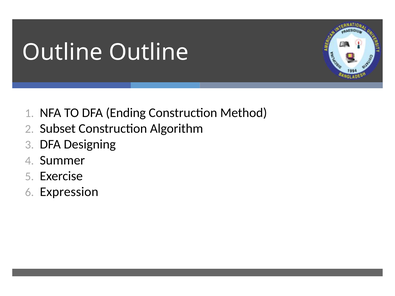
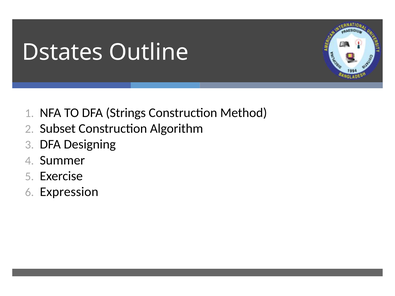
Outline: Outline -> Dstates (63, 52)
Ending: Ending -> Strings (126, 113)
